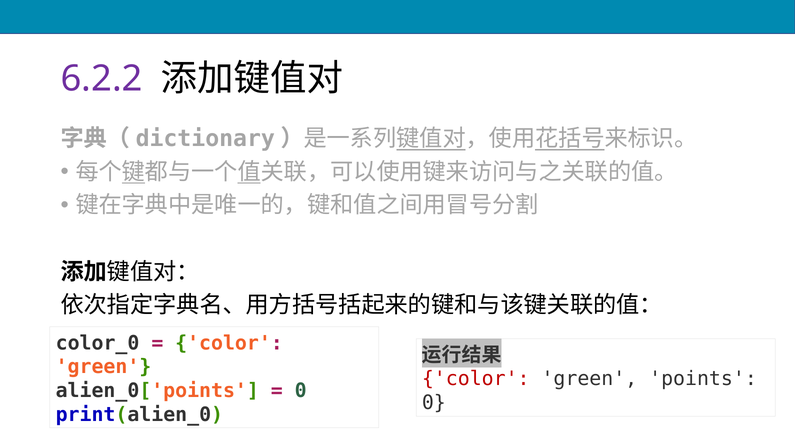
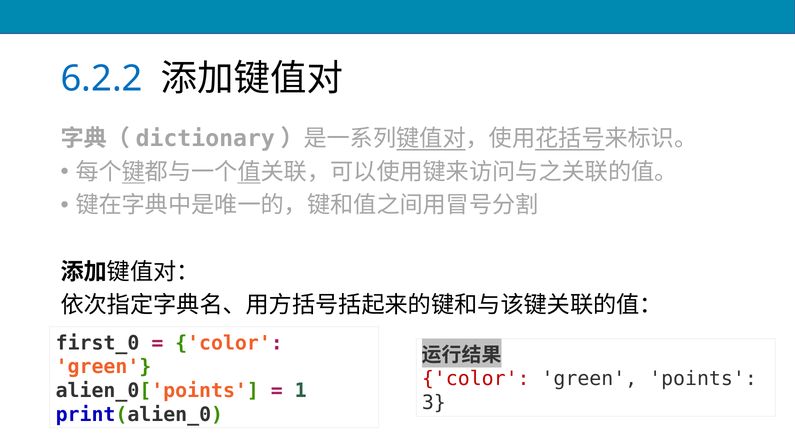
6.2.2 colour: purple -> blue (102, 79)
color_0: color_0 -> first_0 (98, 343)
0: 0 -> 1 (301, 391)
0: 0 -> 3 (434, 403)
